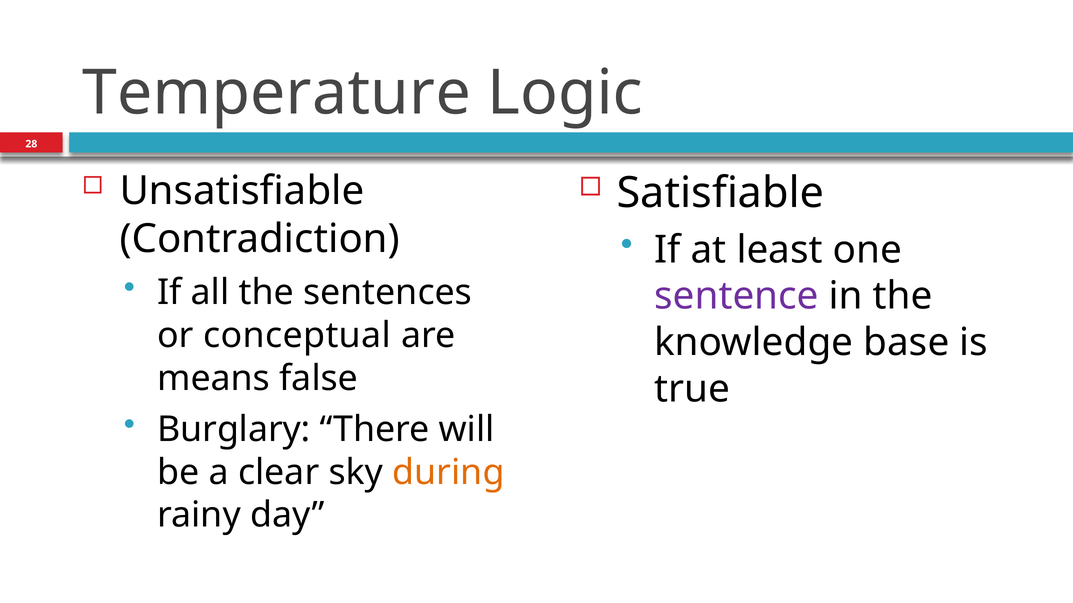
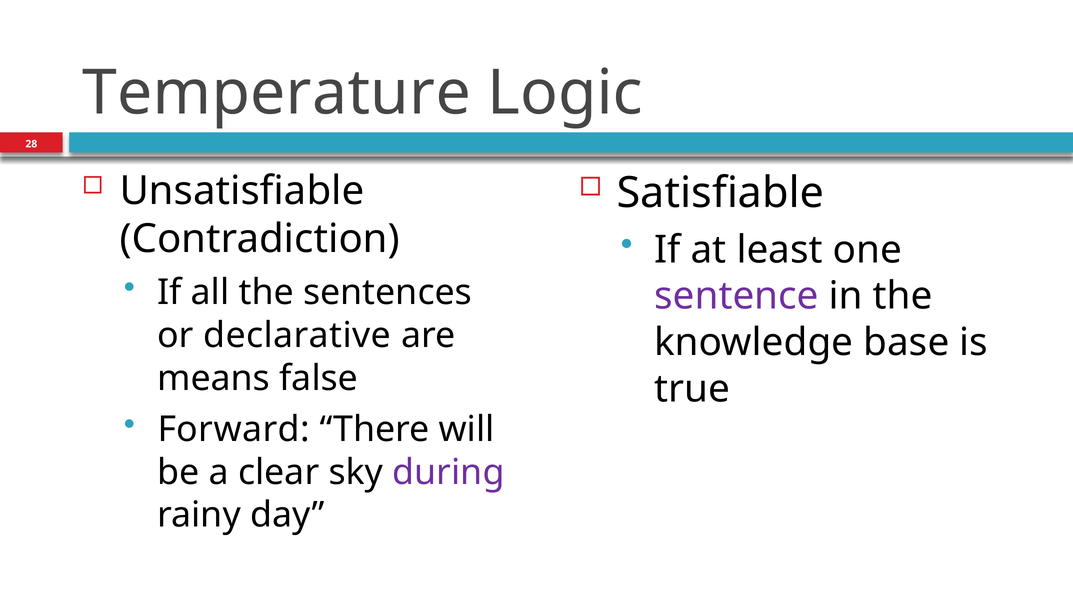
conceptual: conceptual -> declarative (297, 336)
Burglary: Burglary -> Forward (234, 430)
during colour: orange -> purple (448, 473)
